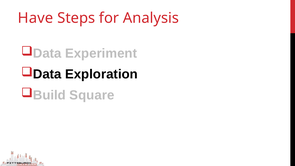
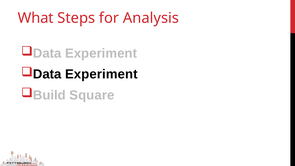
Have: Have -> What (36, 18)
Exploration: Exploration -> Experiment (101, 74)
